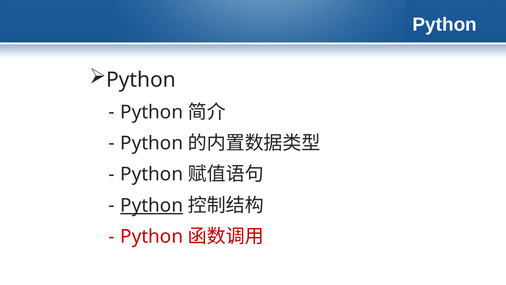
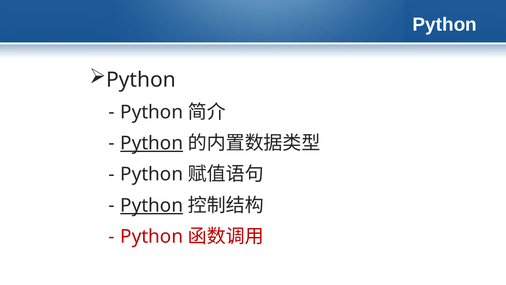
Python underline: none -> present (152, 143)
